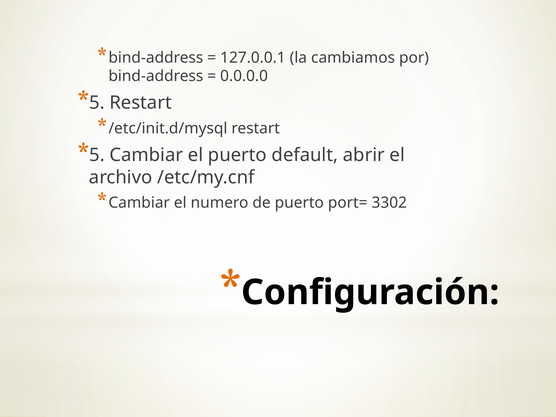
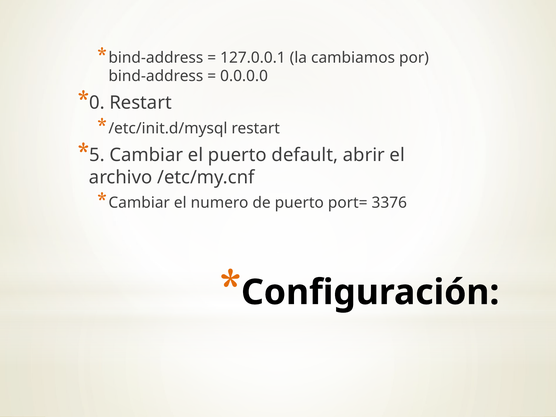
5: 5 -> 0 (97, 103)
3302: 3302 -> 3376 (389, 203)
